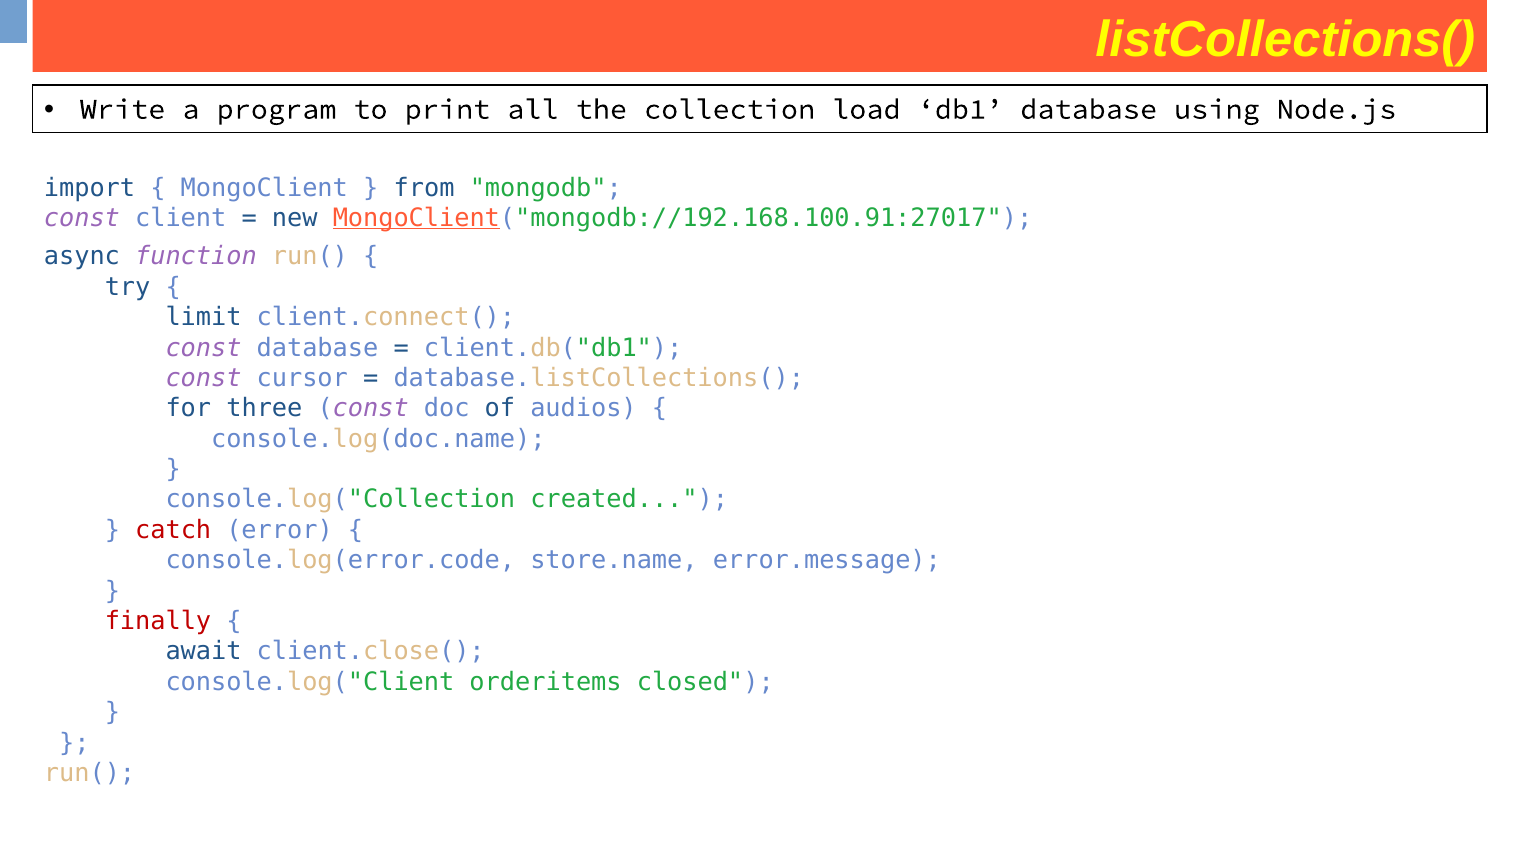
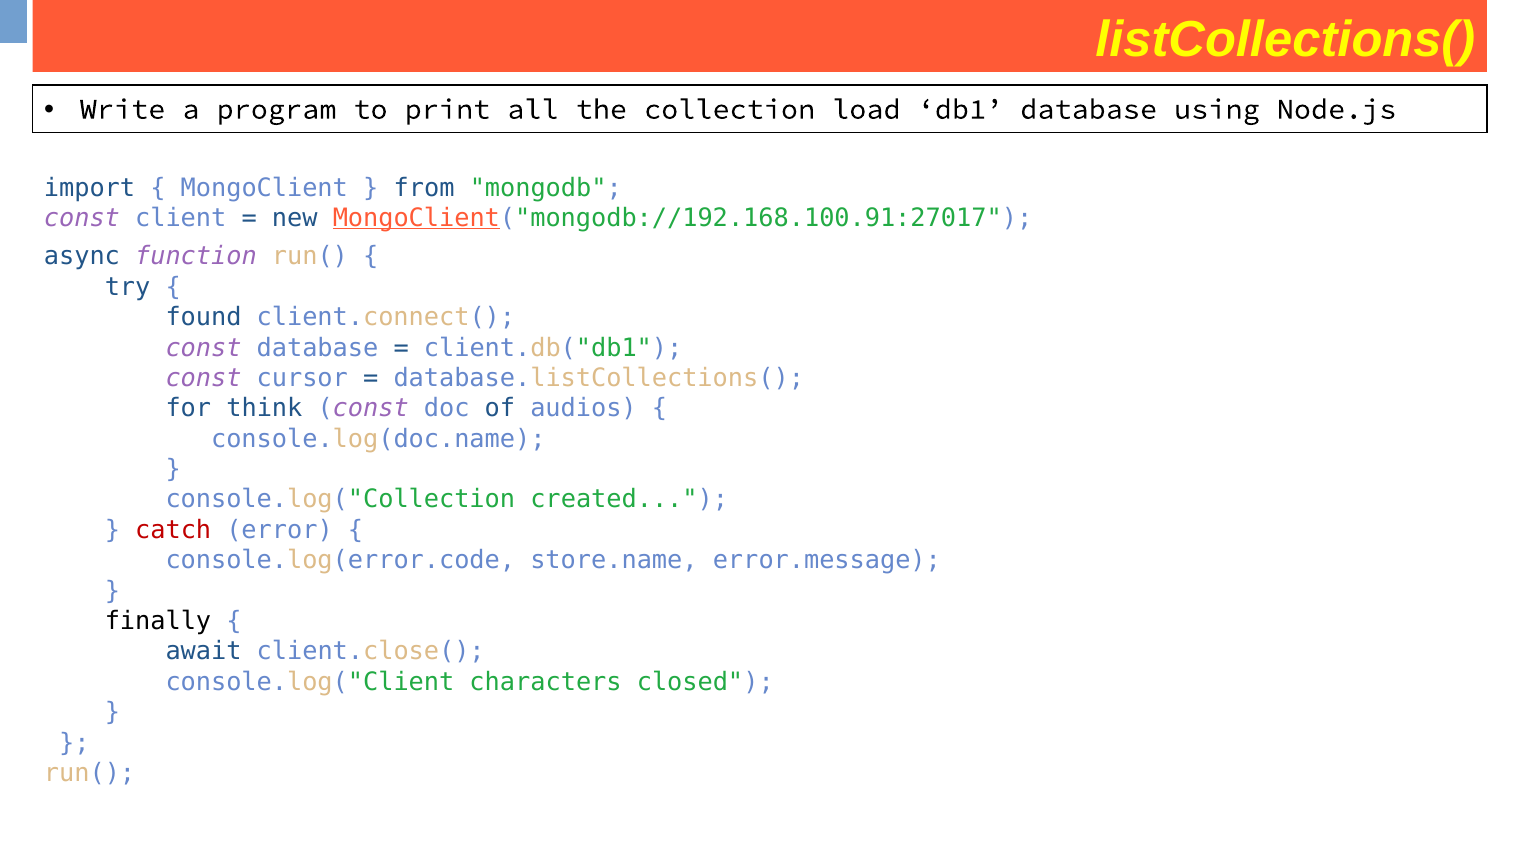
limit: limit -> found (204, 317)
three: three -> think (264, 408)
finally colour: red -> black (158, 621)
orderitems: orderitems -> characters (546, 682)
